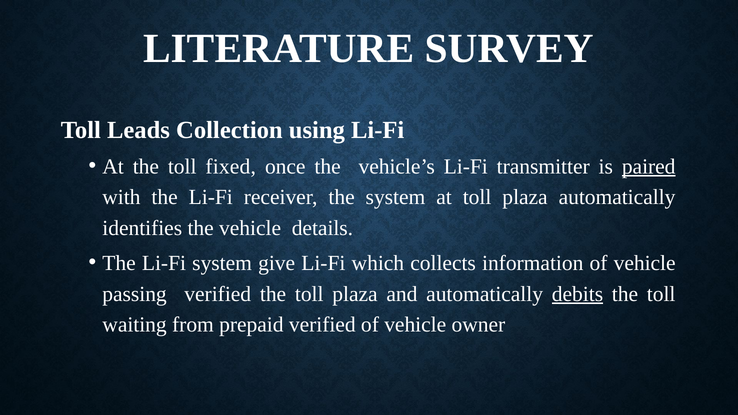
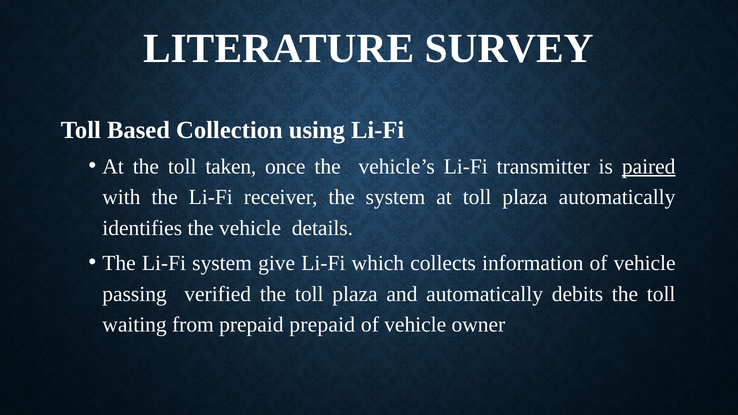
Leads: Leads -> Based (139, 130)
fixed: fixed -> taken (231, 166)
debits underline: present -> none (577, 294)
prepaid verified: verified -> prepaid (322, 325)
